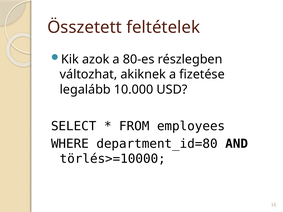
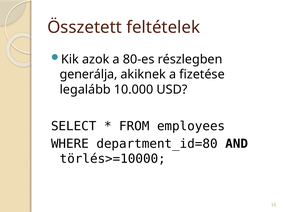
változhat: változhat -> generálja (89, 74)
